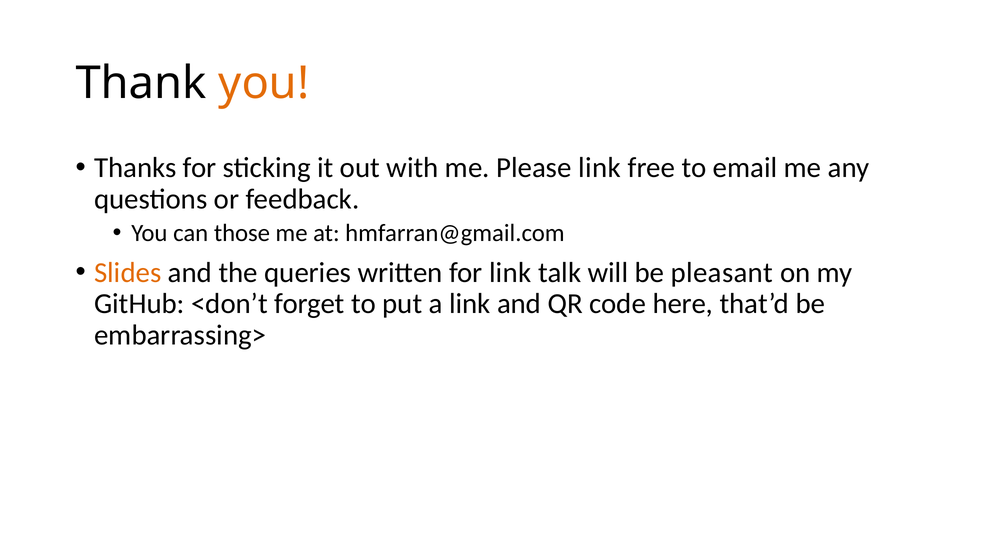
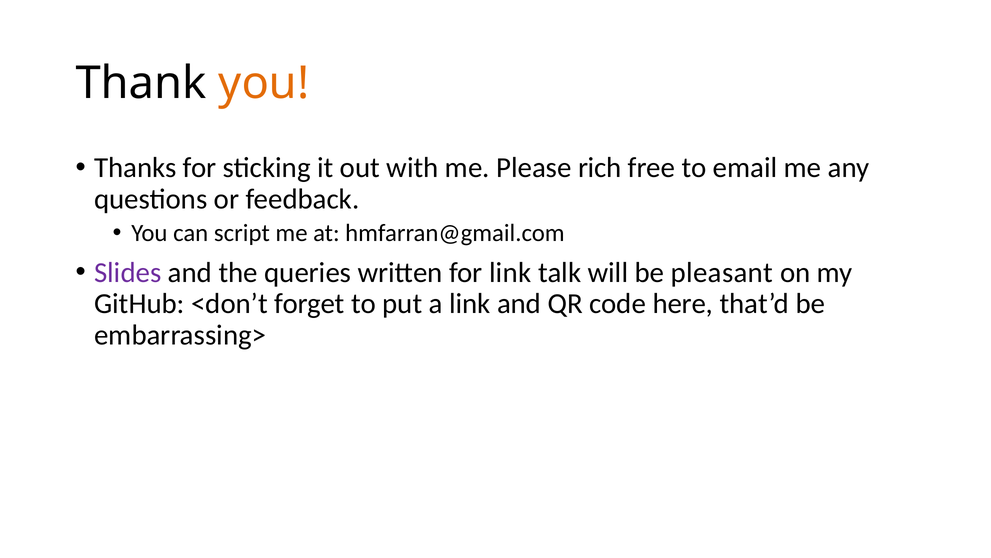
Please link: link -> rich (600, 168)
those: those -> script (242, 233)
Slides colour: orange -> purple (128, 272)
